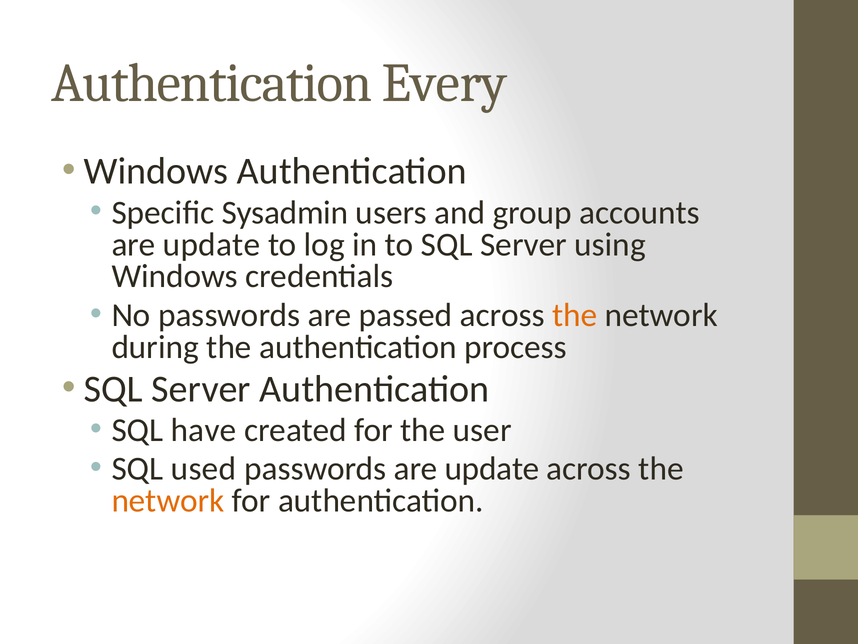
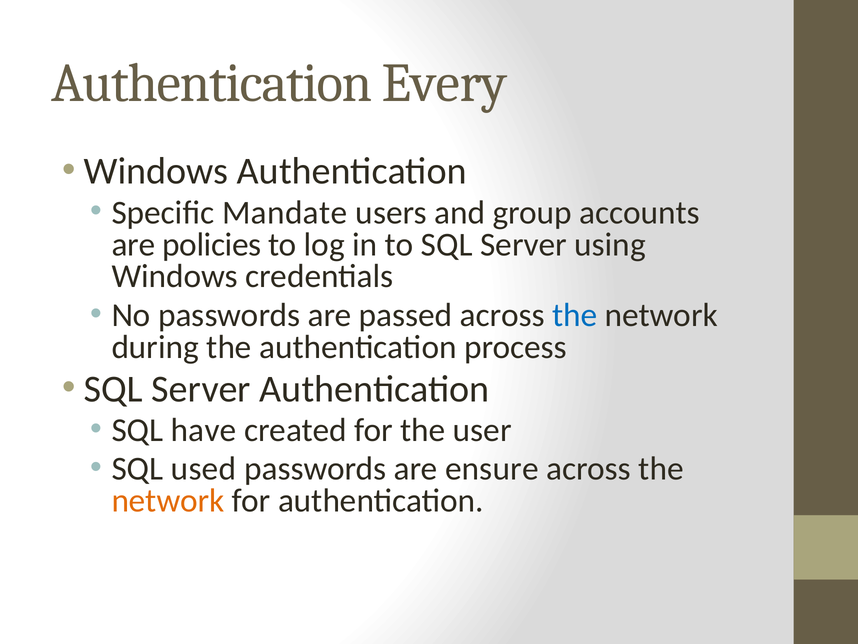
Sysadmin: Sysadmin -> Mandate (285, 212)
update: update -> policies (212, 244)
the colour: orange -> blue (575, 315)
passwords are update: update -> ensure (492, 468)
